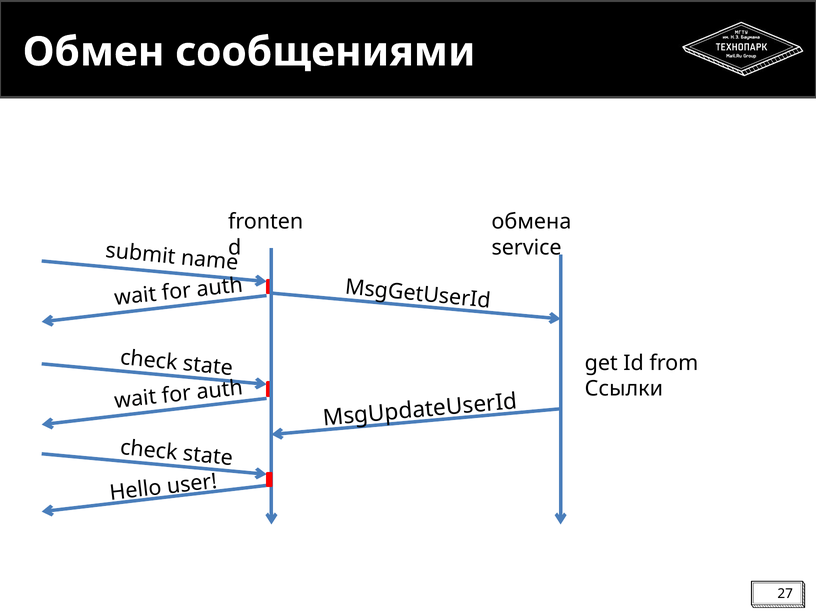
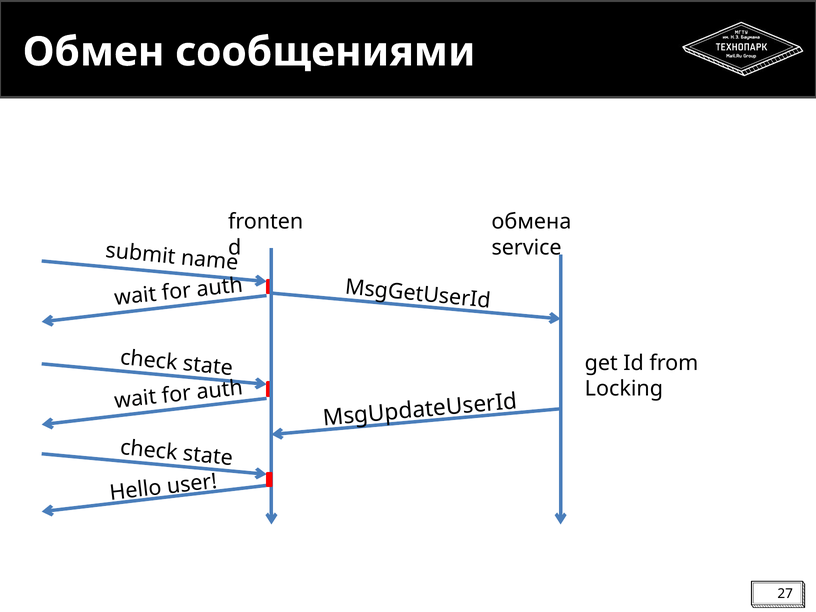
Ссылки: Ссылки -> Locking (624, 389)
